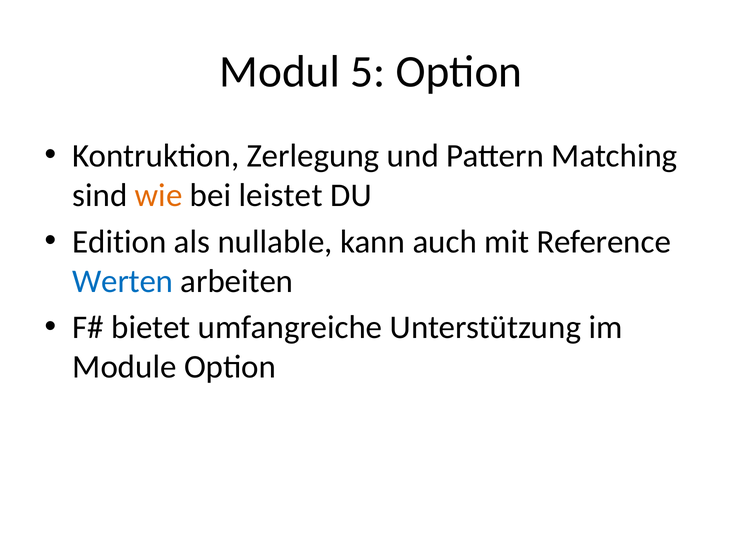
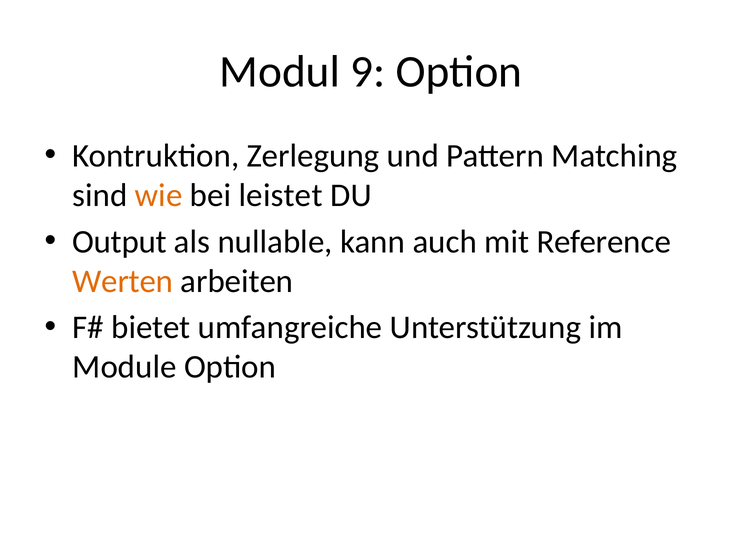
5: 5 -> 9 (368, 72)
Edition: Edition -> Output (120, 241)
Werten colour: blue -> orange (123, 281)
